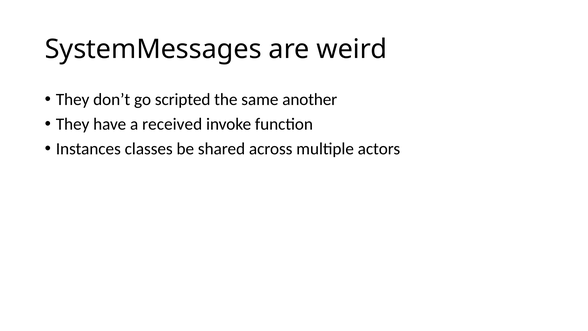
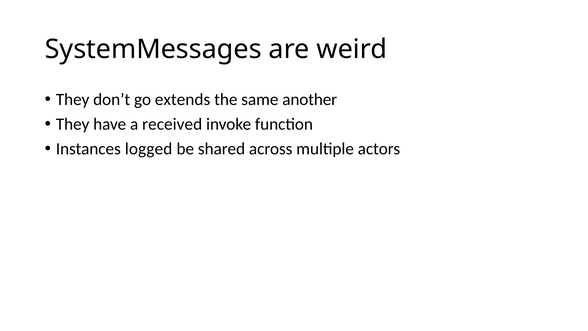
scripted: scripted -> extends (183, 99)
classes: classes -> logged (149, 149)
